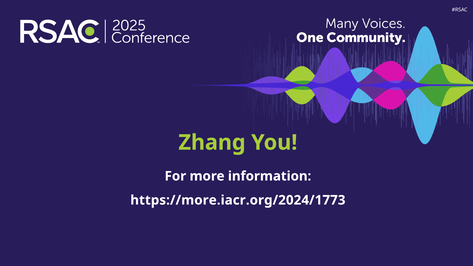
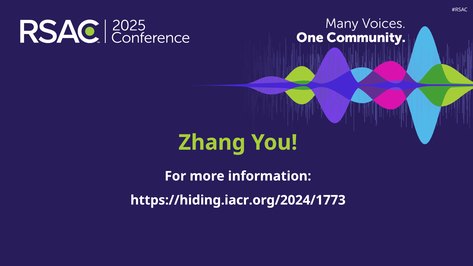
https://more.iacr.org/2024/1773: https://more.iacr.org/2024/1773 -> https://hiding.iacr.org/2024/1773 (238, 200)
